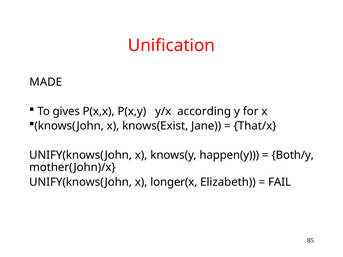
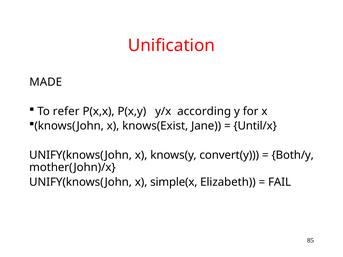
gives: gives -> refer (66, 111)
That/x: That/x -> Until/x (255, 126)
happen(y: happen(y -> convert(y (229, 155)
longer(x: longer(x -> simple(x (174, 182)
